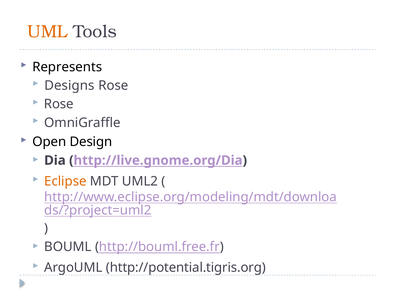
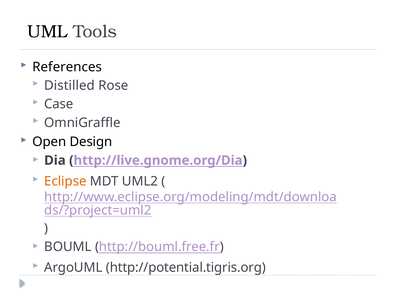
UML colour: orange -> black (47, 32)
Represents: Represents -> References (67, 67)
Designs: Designs -> Distilled (69, 86)
Rose: Rose -> Case (59, 104)
